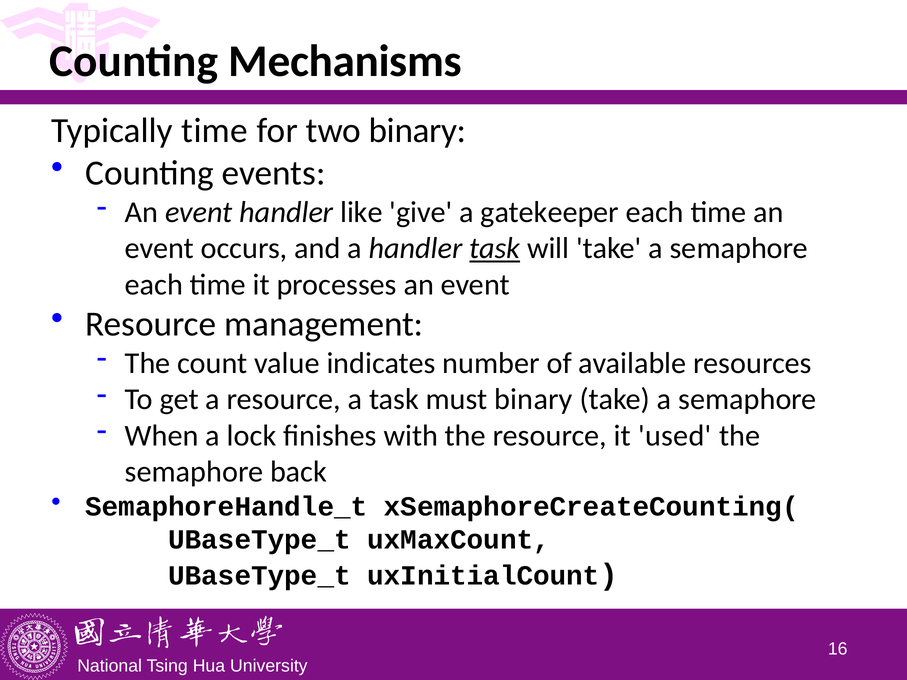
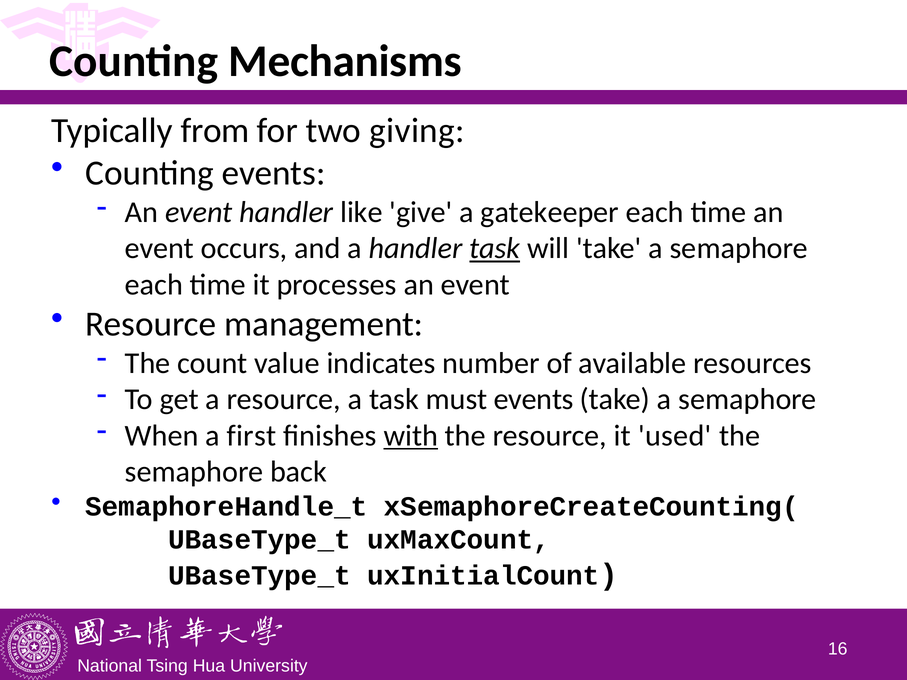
Typically time: time -> from (215, 131)
two binary: binary -> giving (417, 131)
must binary: binary -> events (534, 400)
lock: lock -> first (251, 436)
with underline: none -> present (411, 436)
